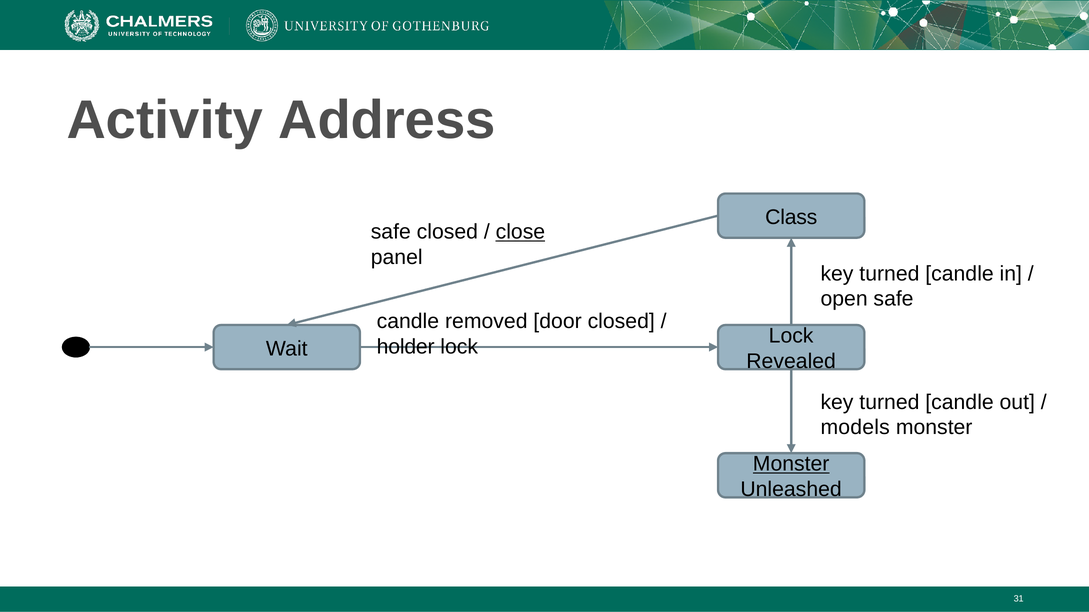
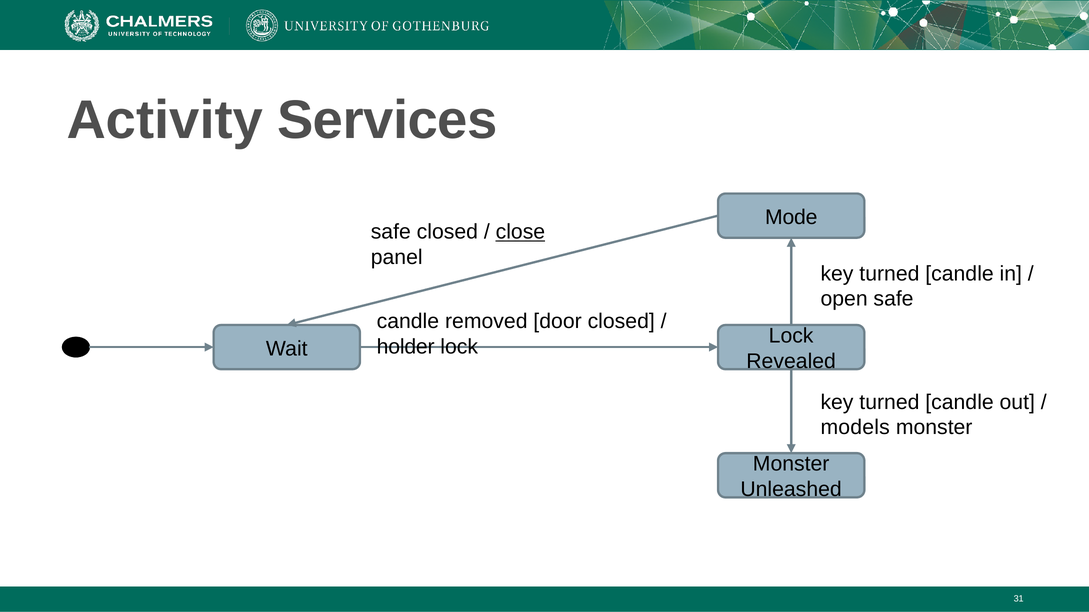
Address: Address -> Services (387, 120)
Class: Class -> Mode (791, 217)
Monster underline: present -> none (791, 464)
